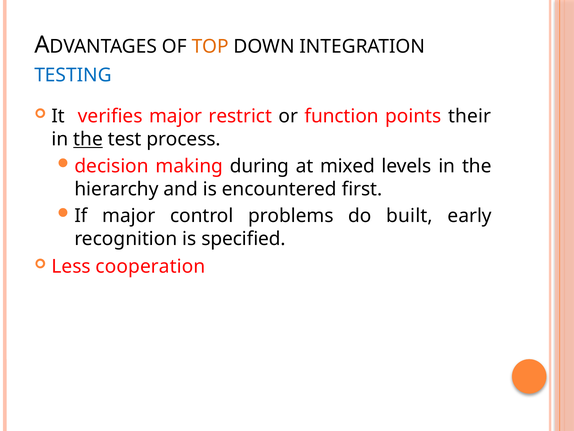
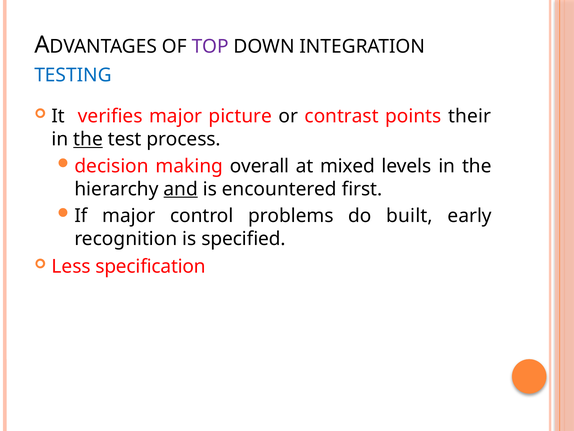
TOP colour: orange -> purple (210, 46)
restrict: restrict -> picture (240, 116)
function: function -> contrast (342, 116)
during: during -> overall (260, 166)
and underline: none -> present (181, 189)
cooperation: cooperation -> specification (151, 266)
